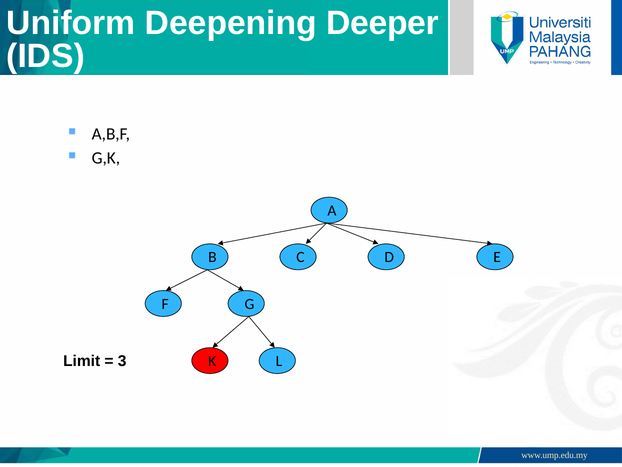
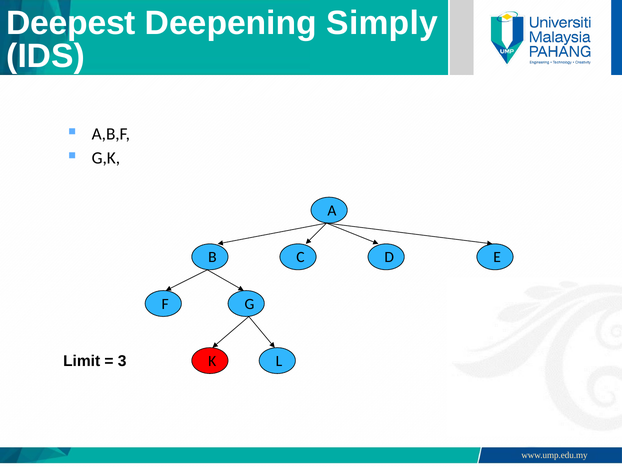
Uniform: Uniform -> Deepest (71, 23)
Deeper: Deeper -> Simply (382, 23)
